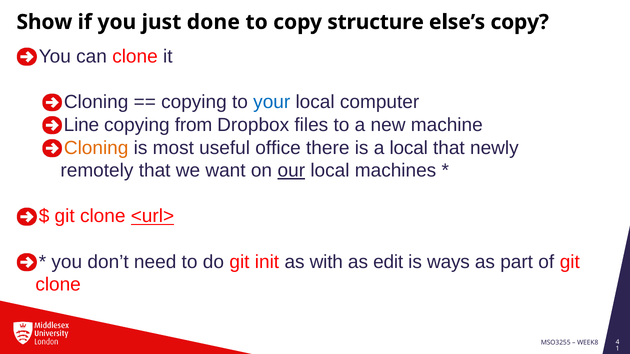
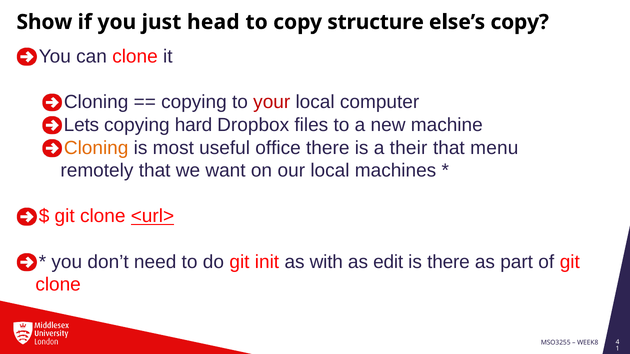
done: done -> head (213, 22)
your colour: blue -> red (272, 102)
Line: Line -> Lets (81, 125)
from: from -> hard (194, 125)
a local: local -> their (409, 148)
newly: newly -> menu (494, 148)
our underline: present -> none (291, 171)
is ways: ways -> there (448, 262)
